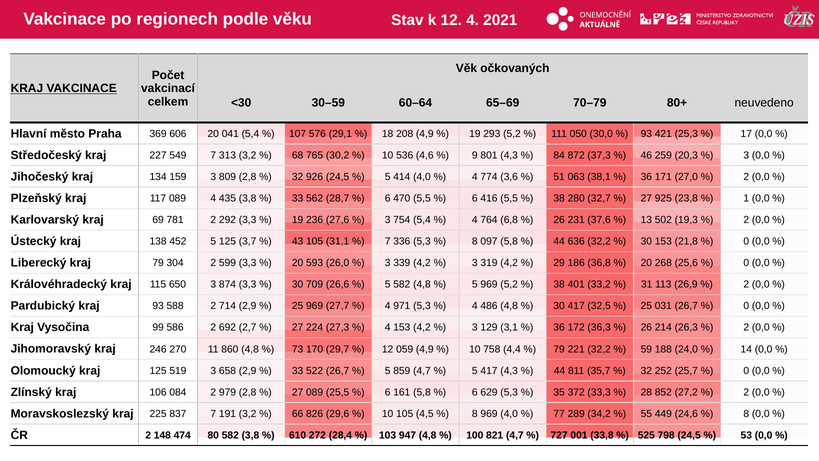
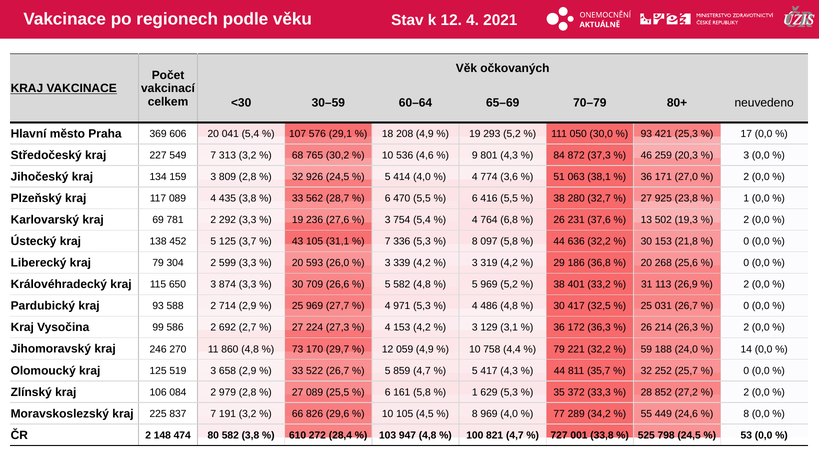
6: 6 -> 1 (475, 392)
